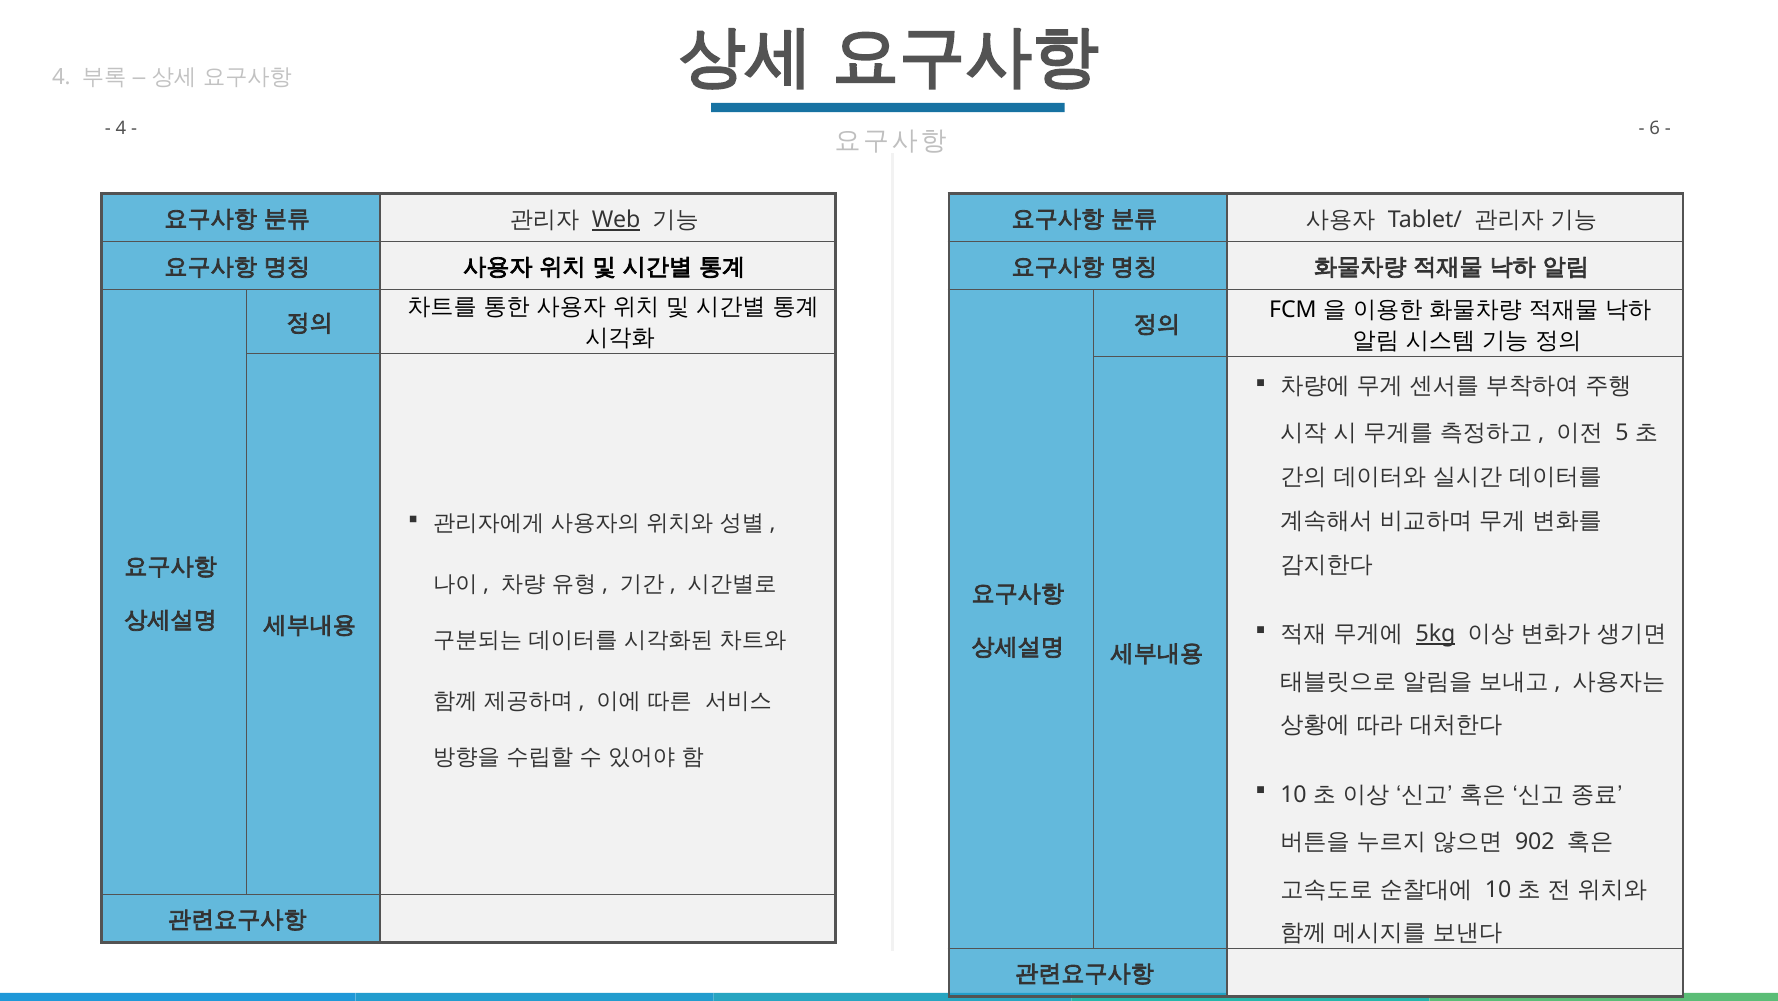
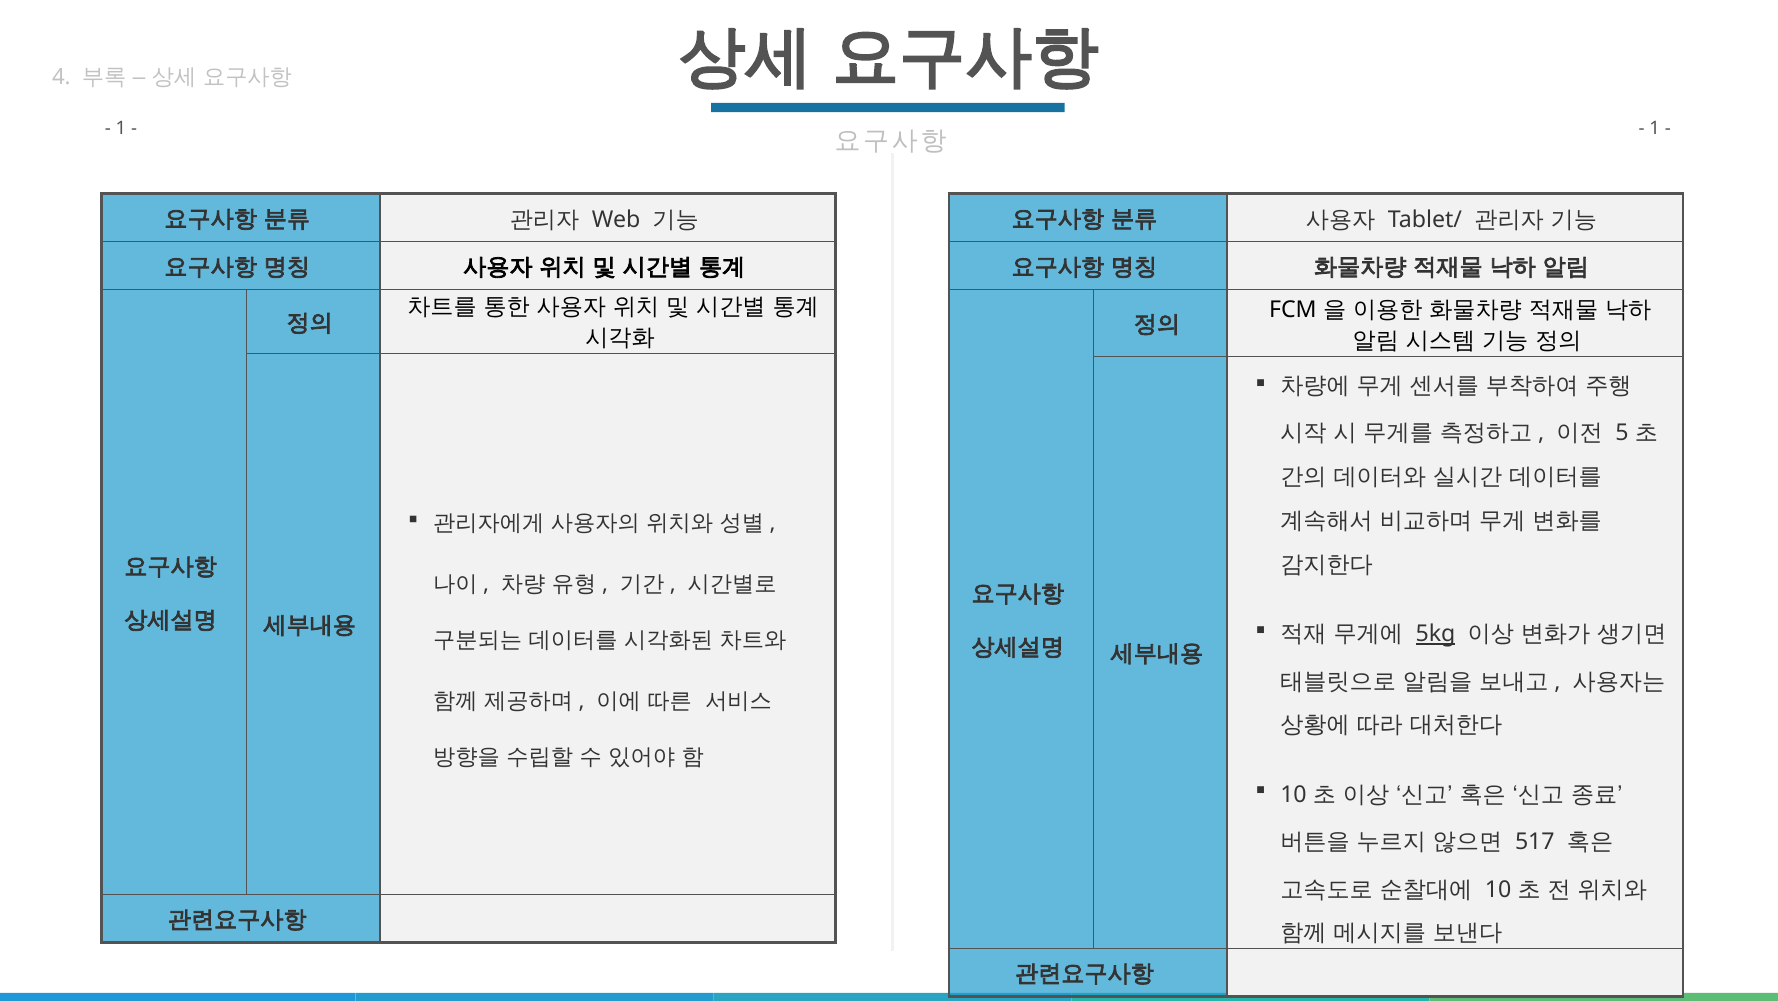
4: 4 -> 1 (121, 128)
6: 6 -> 1 (1655, 128)
Web underline: present -> none (616, 220)
902: 902 -> 517 (1535, 842)
